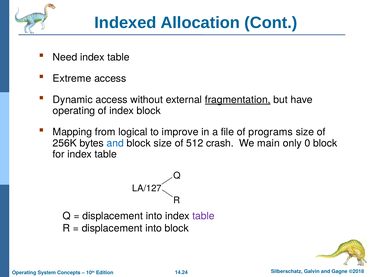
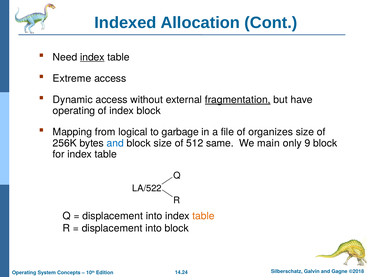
index underline: none -> present (92, 57)
improve: improve -> garbage (180, 132)
programs: programs -> organizes (271, 132)
crash: crash -> same (220, 143)
0: 0 -> 9 (307, 143)
LA/127: LA/127 -> LA/522 (147, 189)
table colour: purple -> orange (204, 216)
